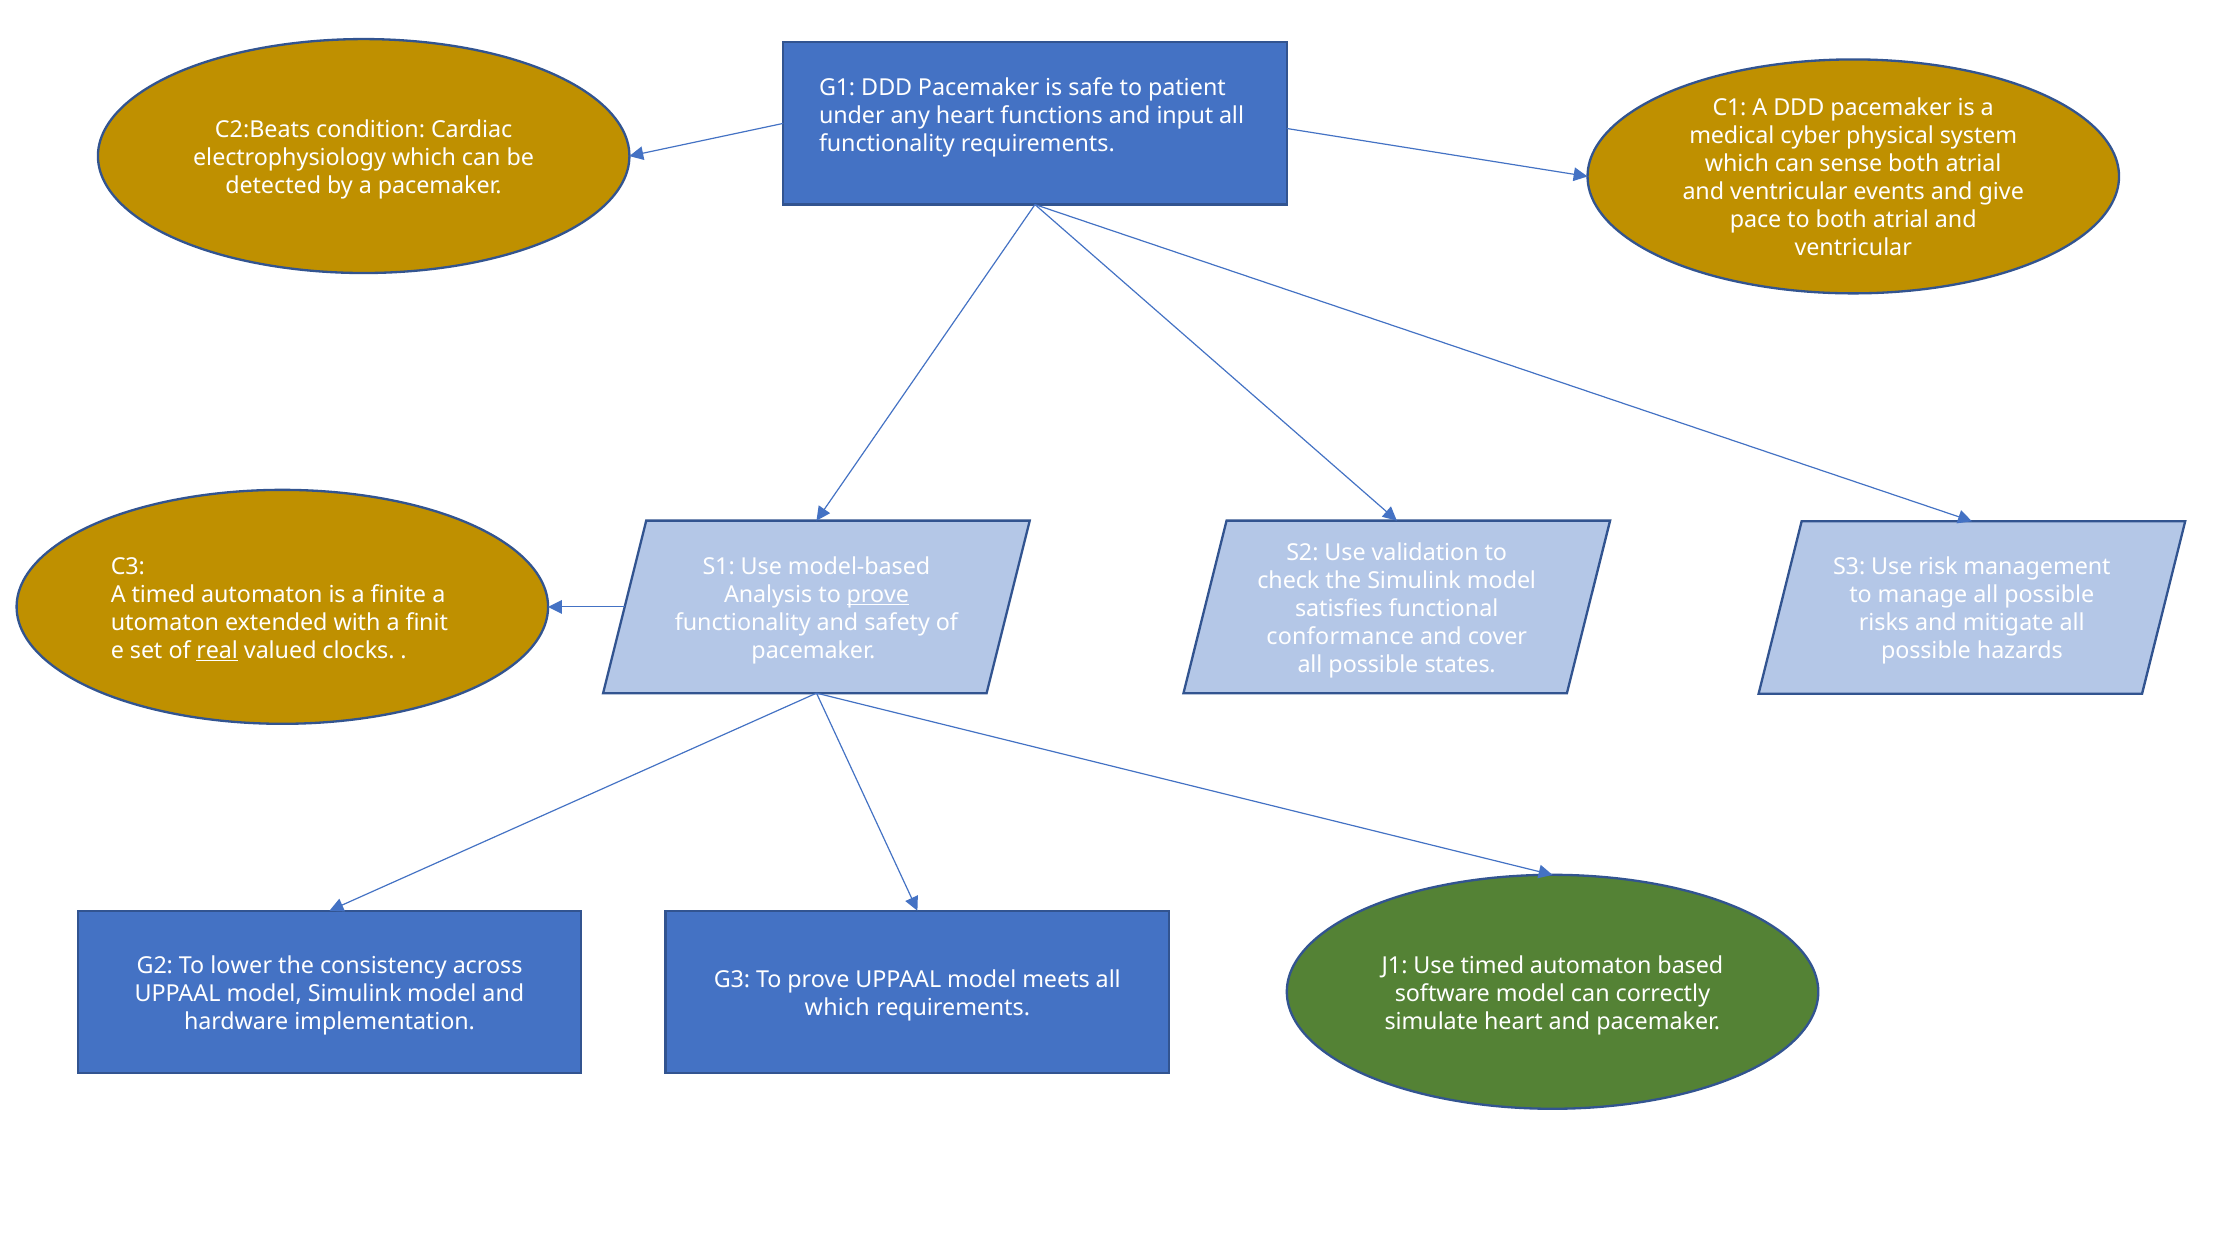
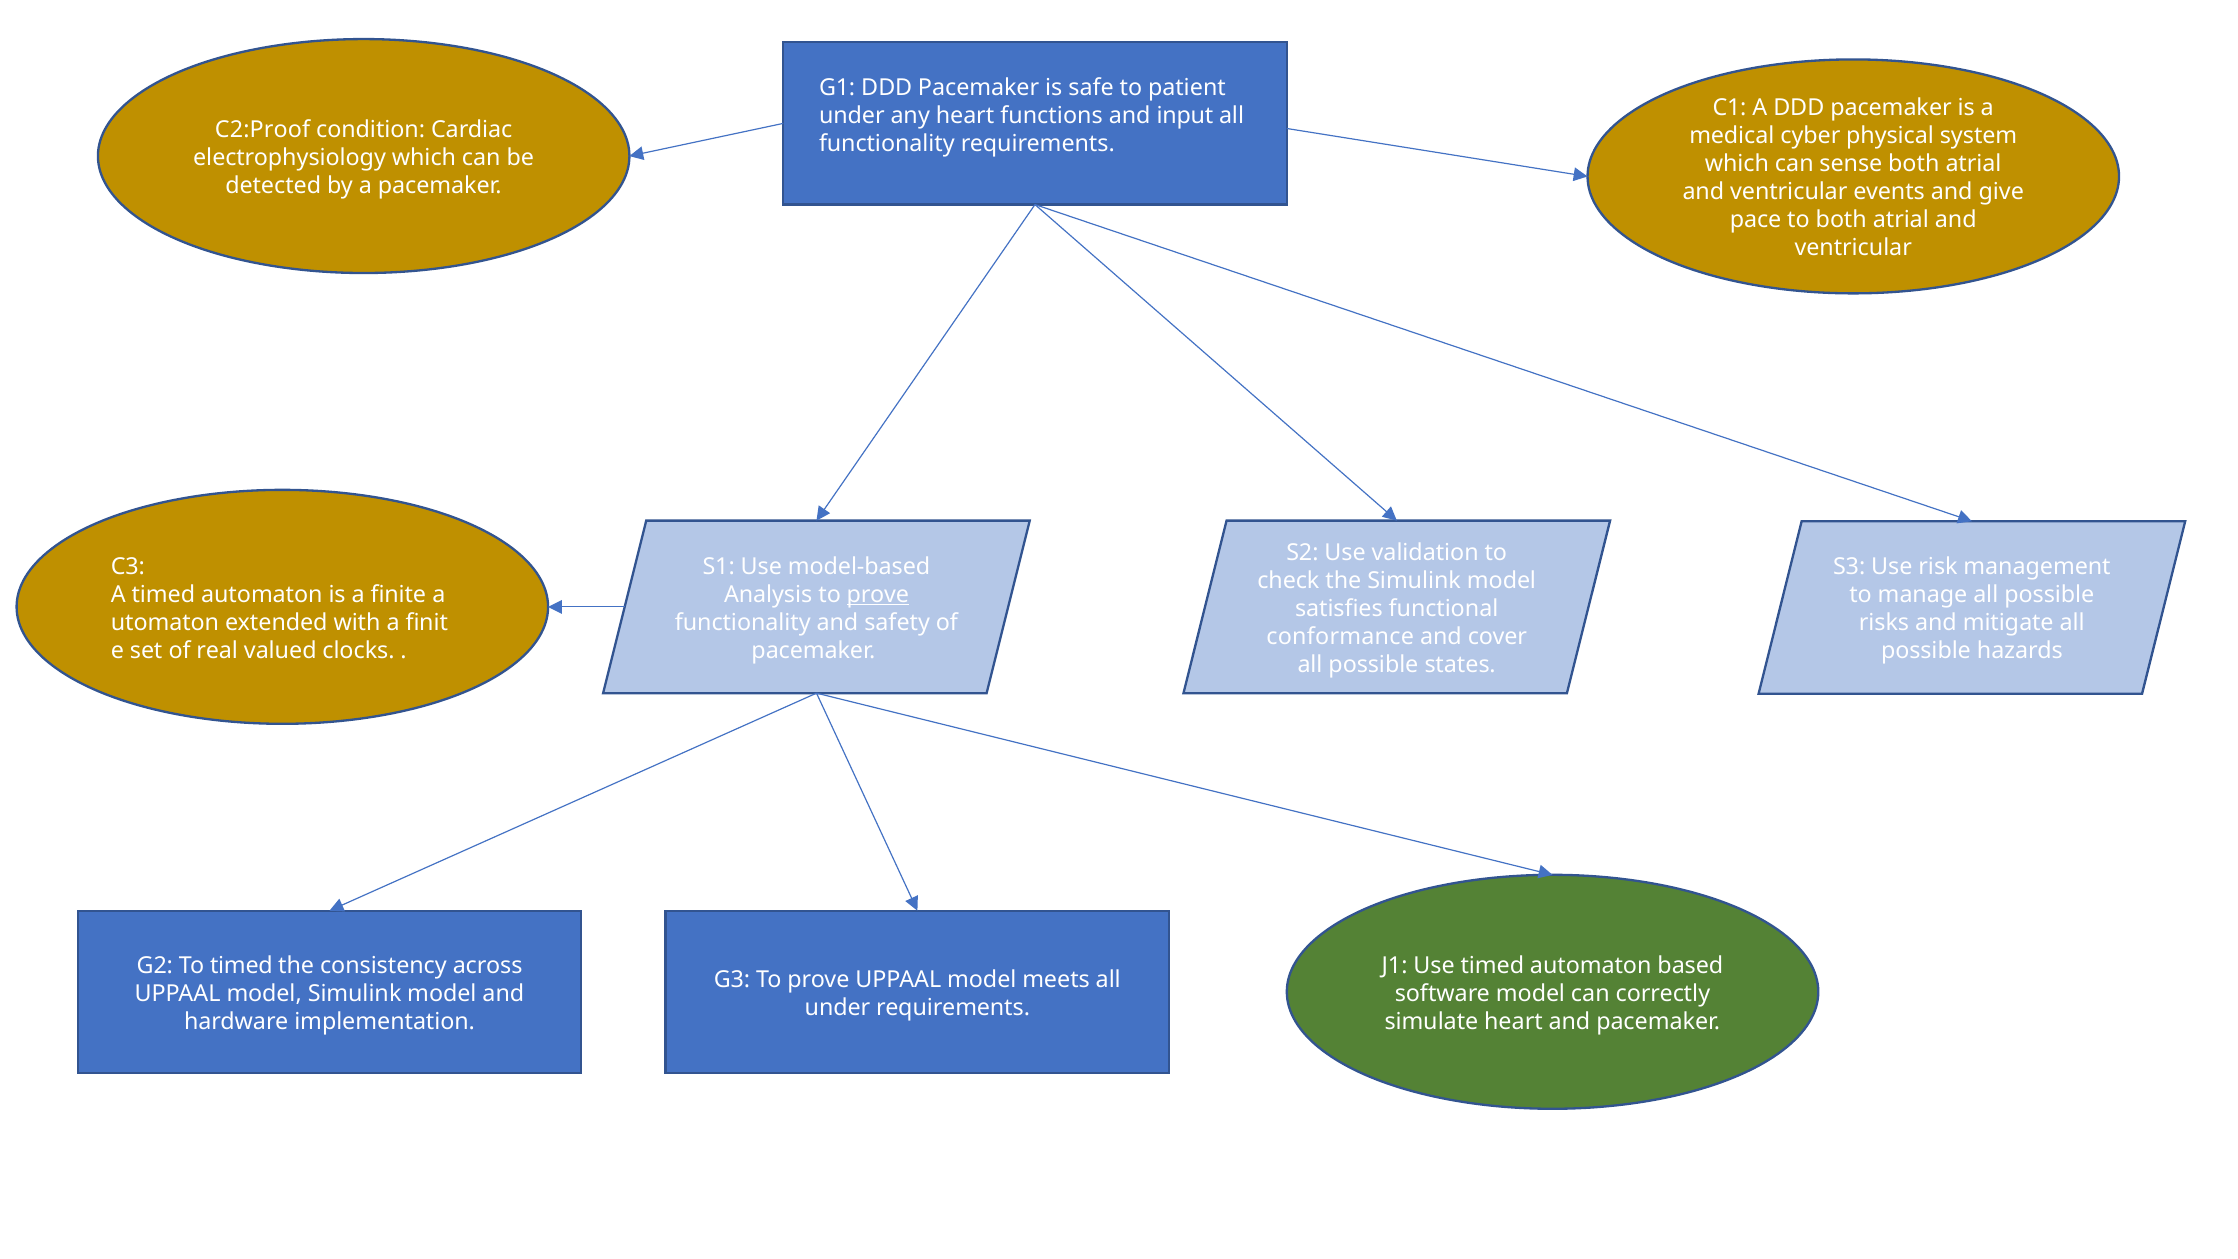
C2:Beats: C2:Beats -> C2:Proof (263, 130)
real underline: present -> none (217, 650)
To lower: lower -> timed (241, 965)
which: which -> under (837, 1007)
